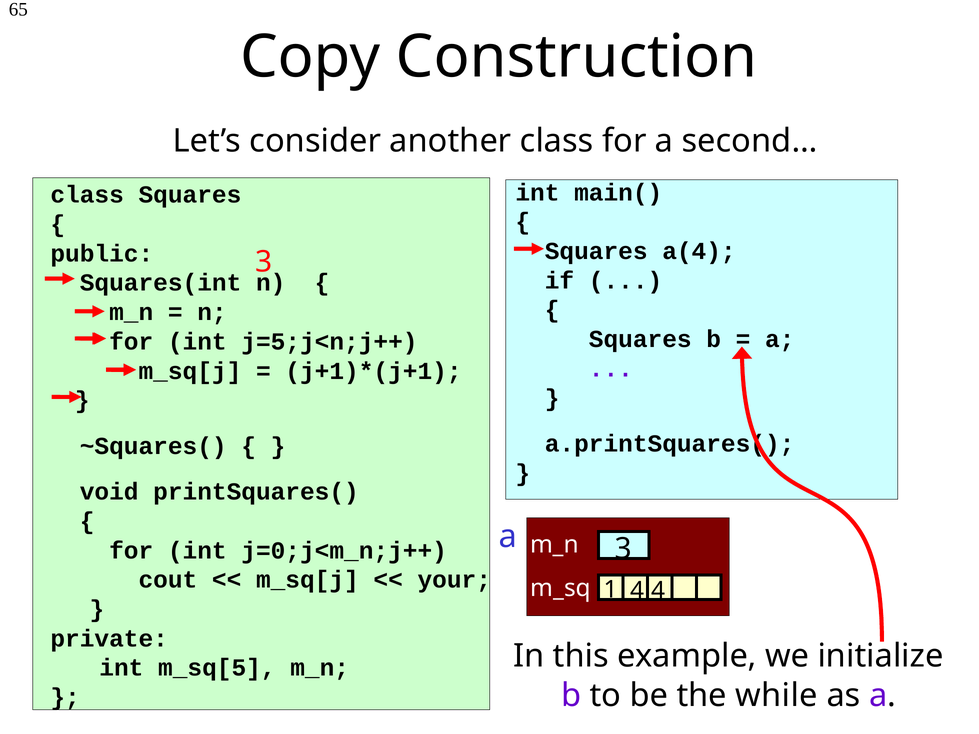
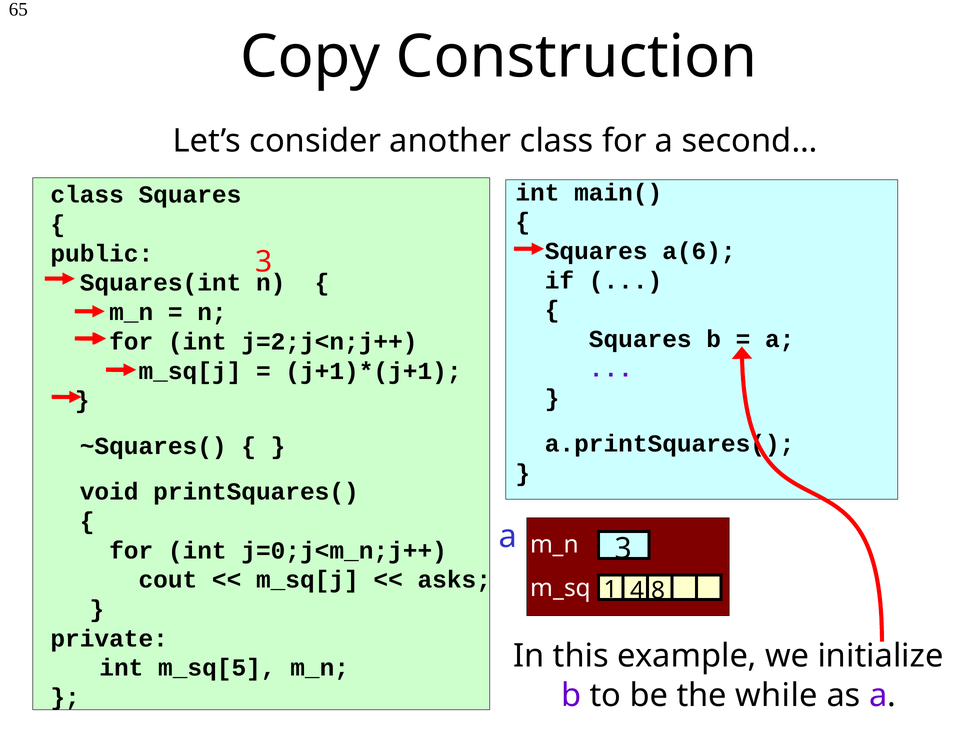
a(4: a(4 -> a(6 (699, 251)
j=5;j<n;j++: j=5;j<n;j++ -> j=2;j<n;j++ (329, 342)
your: your -> asks (454, 580)
4 4: 4 -> 8 (658, 591)
